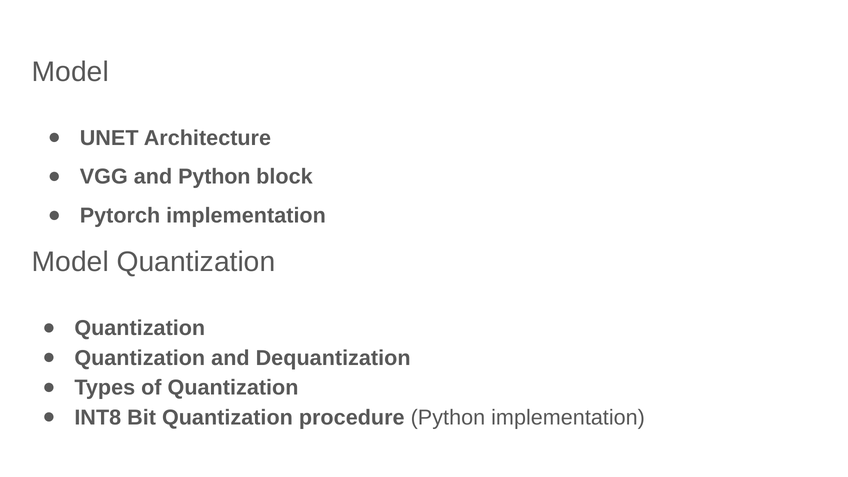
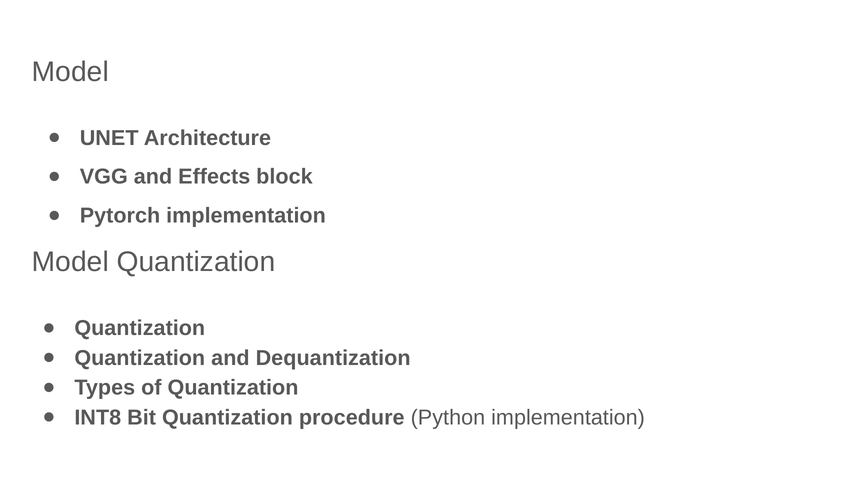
and Python: Python -> Effects (214, 177)
